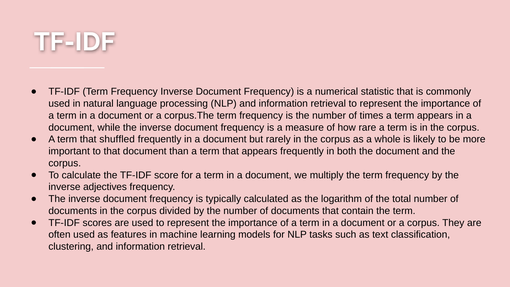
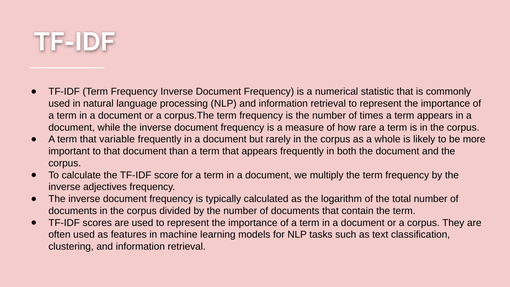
shuffled: shuffled -> variable (117, 139)
